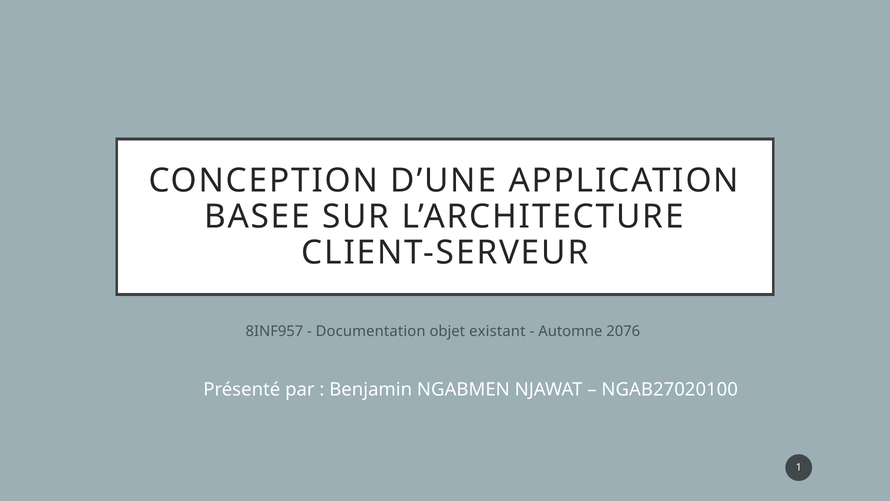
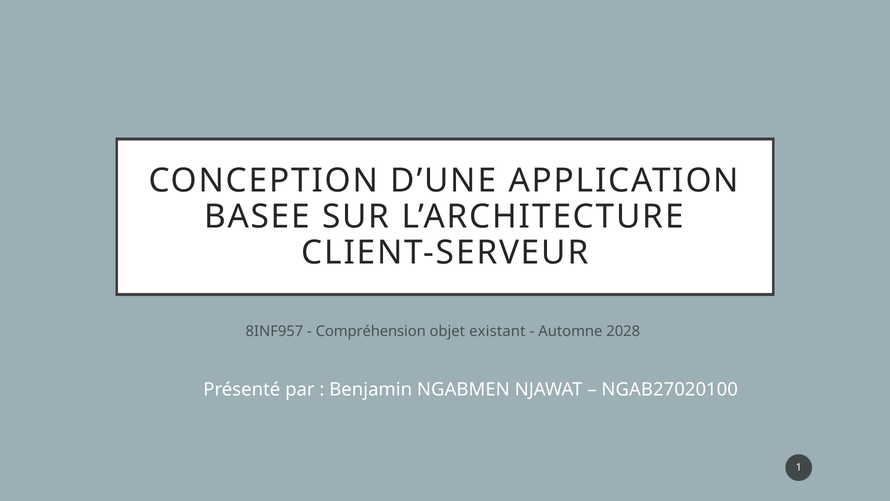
Documentation: Documentation -> Compréhension (371, 331)
2076: 2076 -> 2028 (623, 331)
